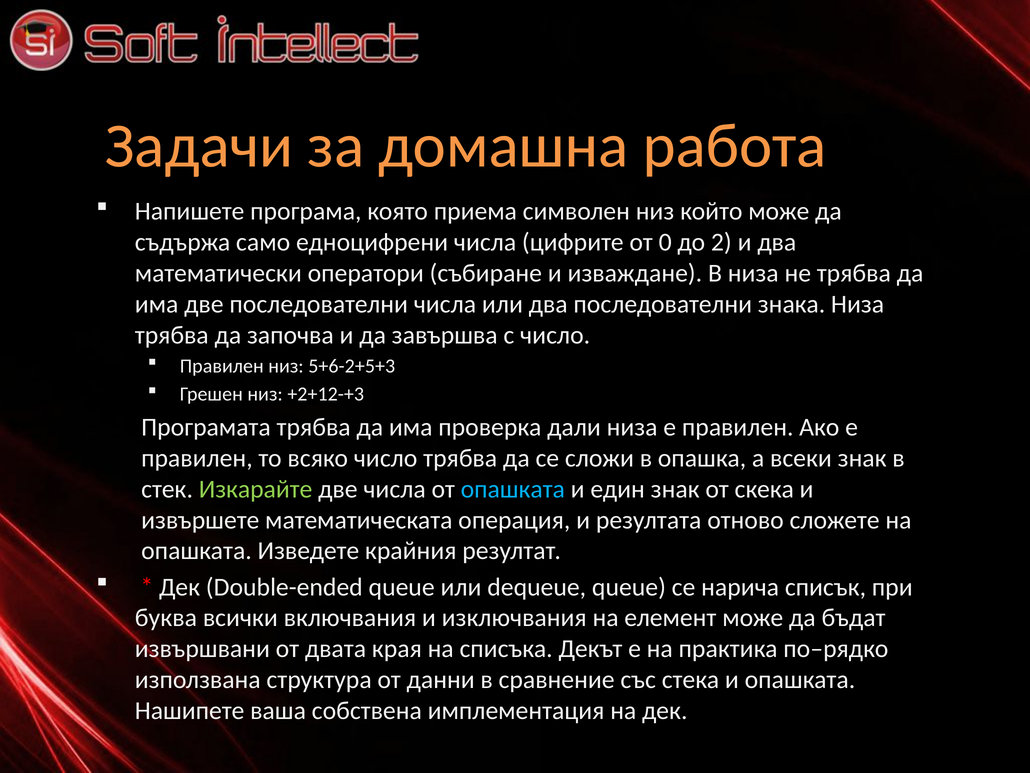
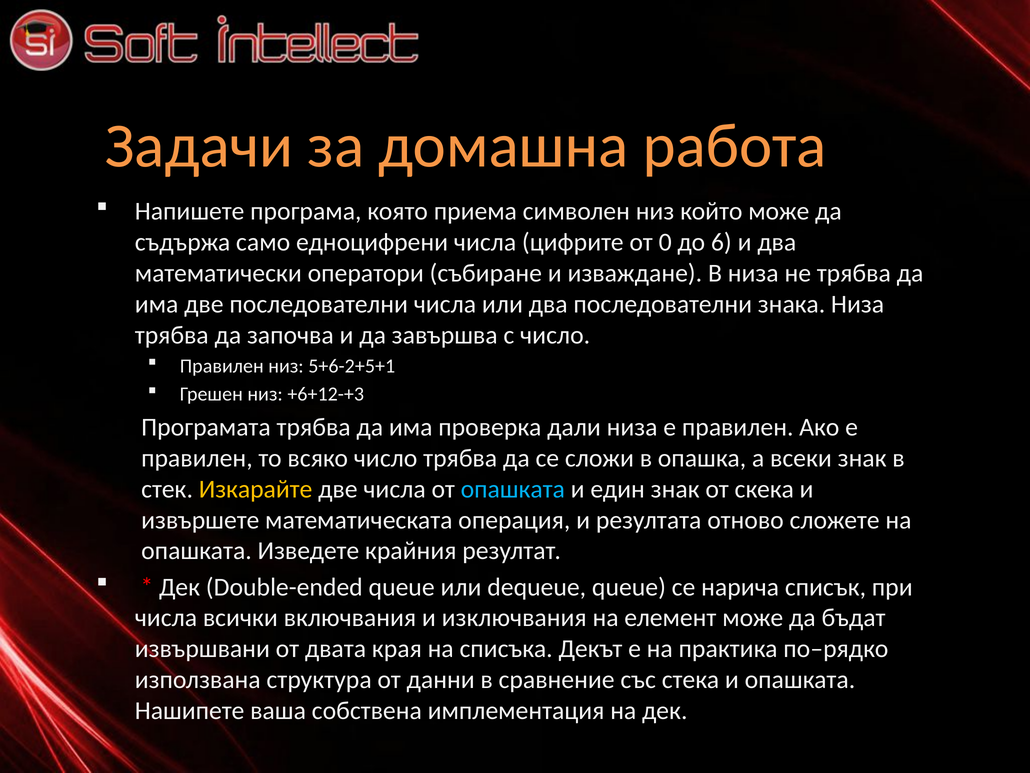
2: 2 -> 6 (721, 242)
5+6-2+5+3: 5+6-2+5+3 -> 5+6-2+5+1 (352, 366)
+2+12-+3: +2+12-+3 -> +6+12-+3 (326, 394)
Изкарайте colour: light green -> yellow (256, 489)
буква: буква -> числа (166, 618)
